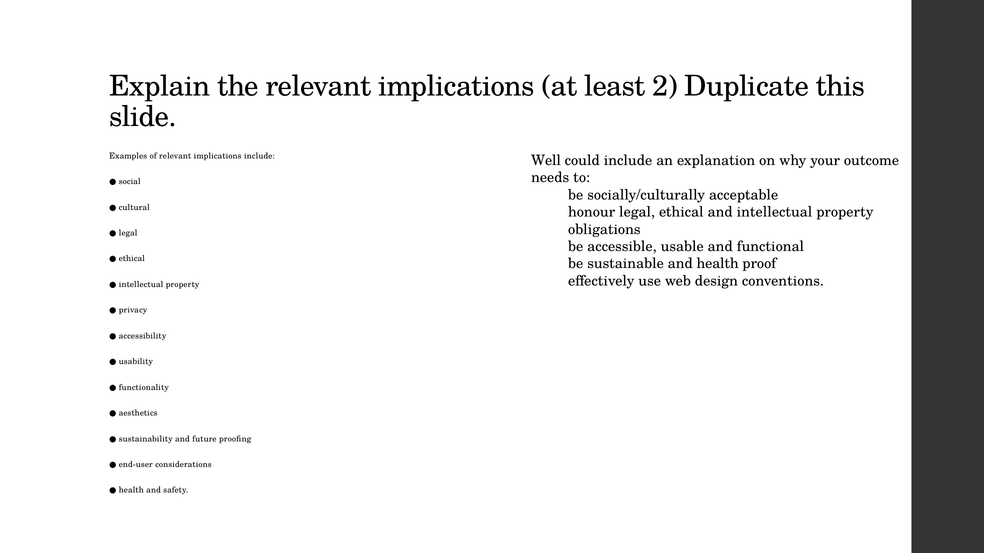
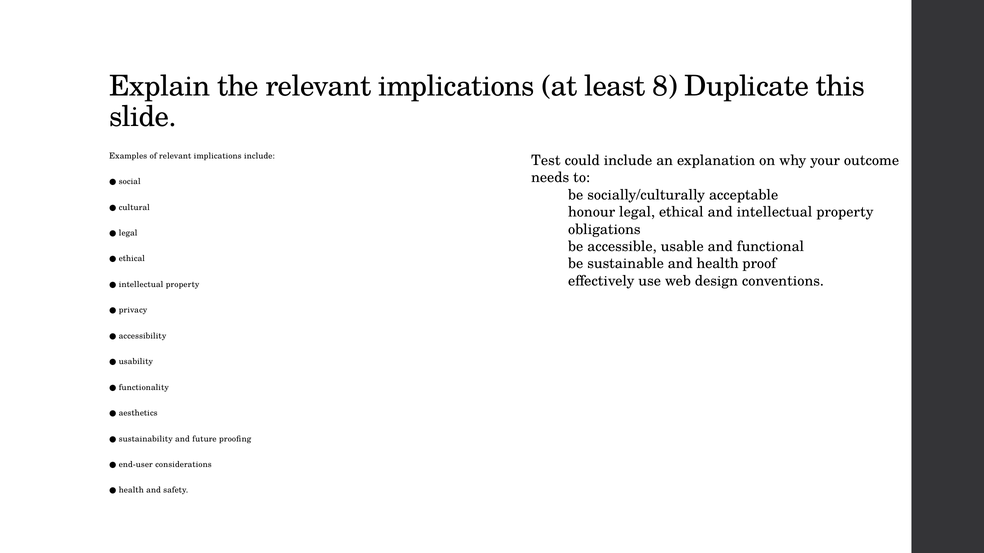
2: 2 -> 8 (665, 86)
Well: Well -> Test (546, 161)
